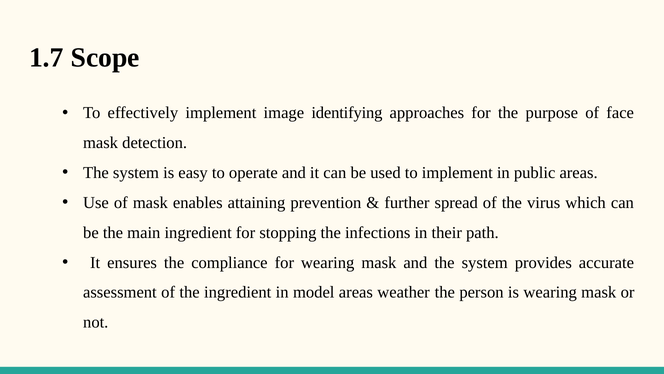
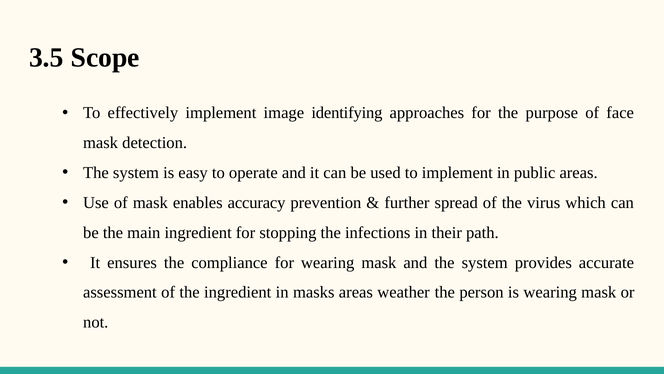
1.7: 1.7 -> 3.5 (46, 57)
attaining: attaining -> accuracy (257, 202)
model: model -> masks (314, 292)
